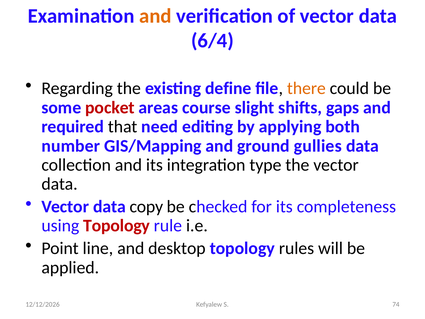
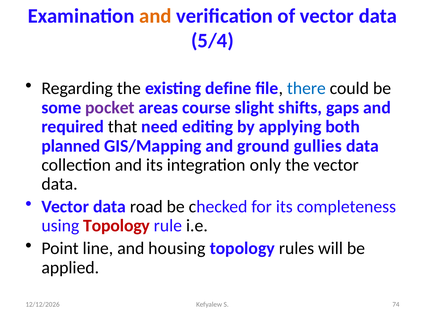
6/4: 6/4 -> 5/4 (212, 41)
there colour: orange -> blue (306, 88)
pocket colour: red -> purple (110, 107)
number: number -> planned (71, 146)
type: type -> only (265, 165)
copy: copy -> road (146, 207)
desktop: desktop -> housing (177, 248)
